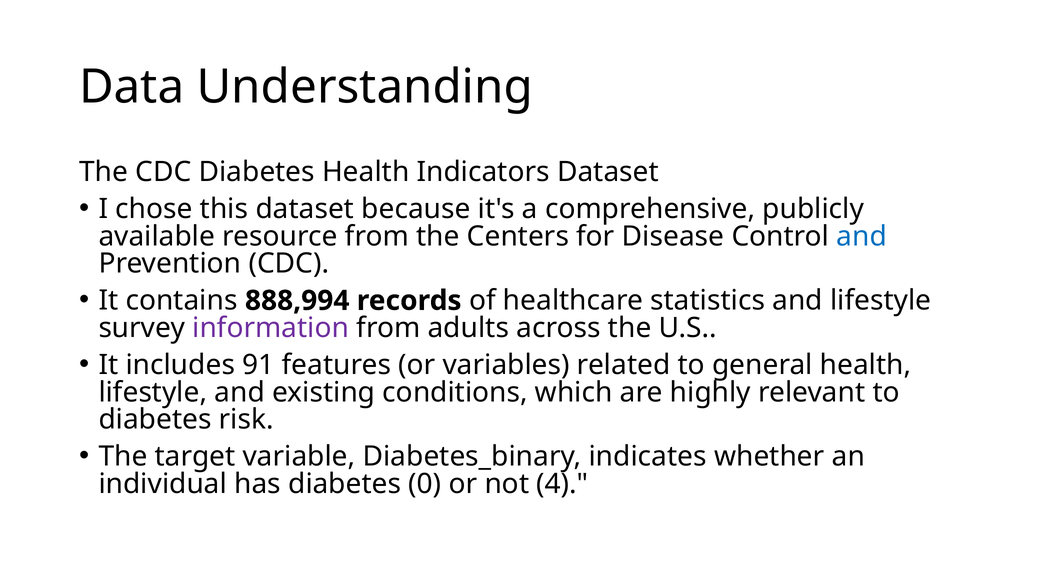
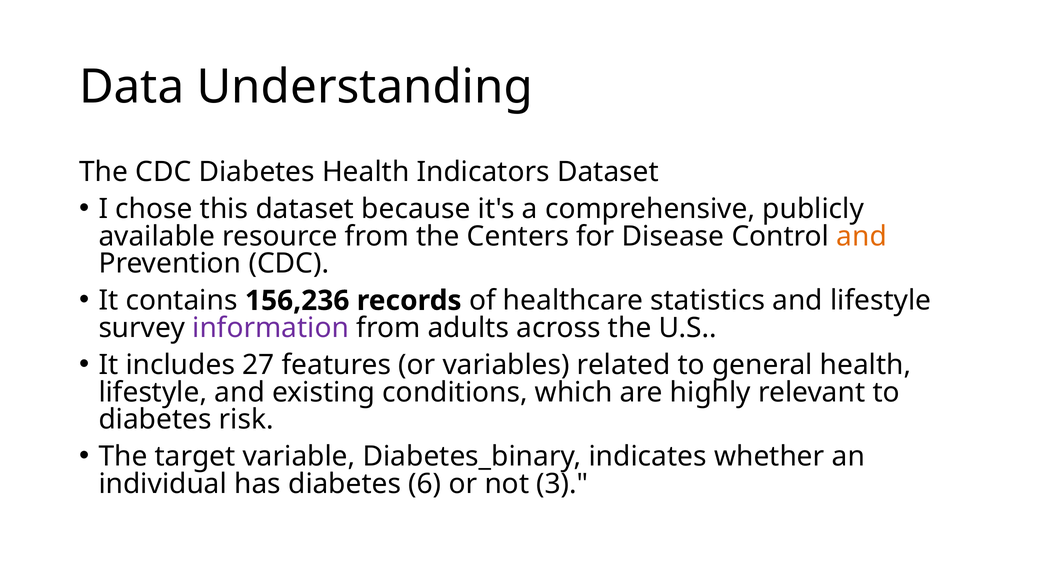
and colour: blue -> orange (862, 236)
888,994: 888,994 -> 156,236 (297, 301)
91: 91 -> 27 (258, 365)
0: 0 -> 6 (425, 484)
4: 4 -> 3 (562, 484)
